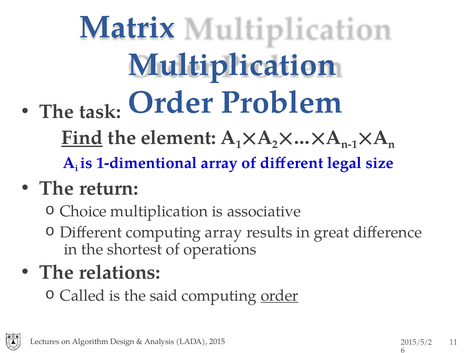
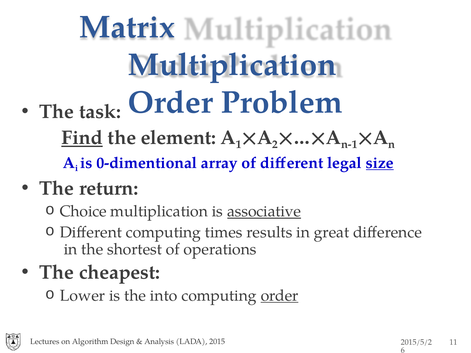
1-dimentional: 1-dimentional -> 0-dimentional (147, 163)
size underline: none -> present (380, 163)
associative underline: none -> present (264, 212)
computing array: array -> times (224, 232)
relations: relations -> cheapest (120, 273)
Called: Called -> Lower (83, 296)
said: said -> into (164, 296)
